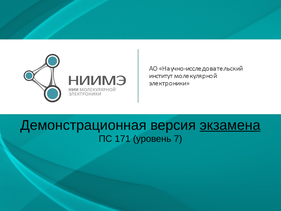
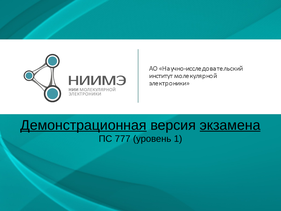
Демонстрационная underline: none -> present (83, 125)
171: 171 -> 777 (123, 139)
7: 7 -> 1 (178, 139)
